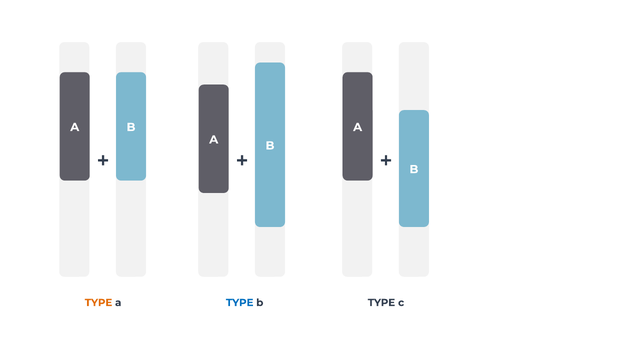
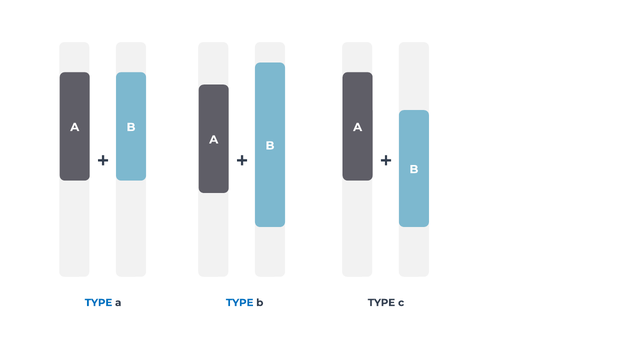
TYPE colour: orange -> blue (99, 302)
